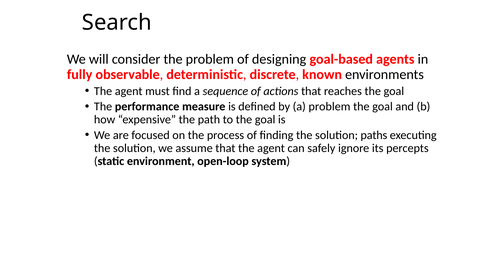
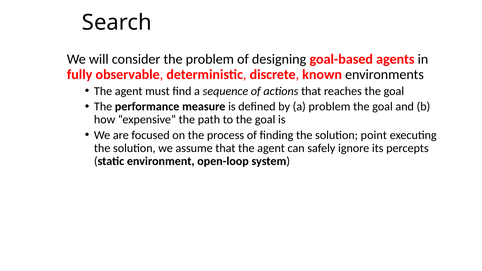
paths: paths -> point (374, 135)
